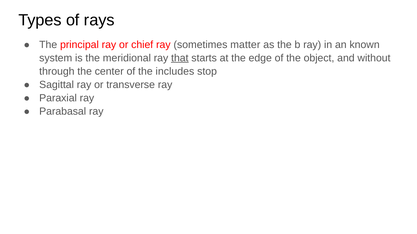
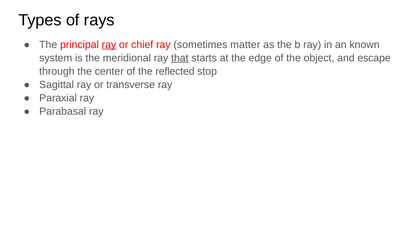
ray underline: none -> present (109, 45)
without: without -> escape (374, 58)
includes: includes -> reflected (175, 72)
